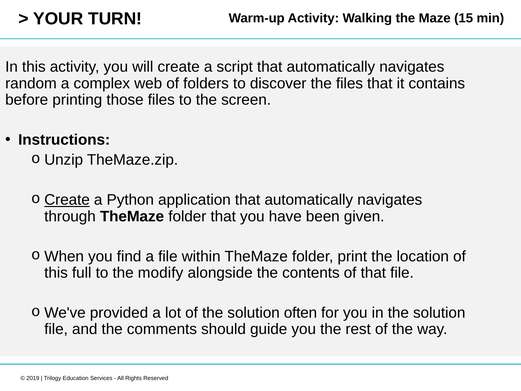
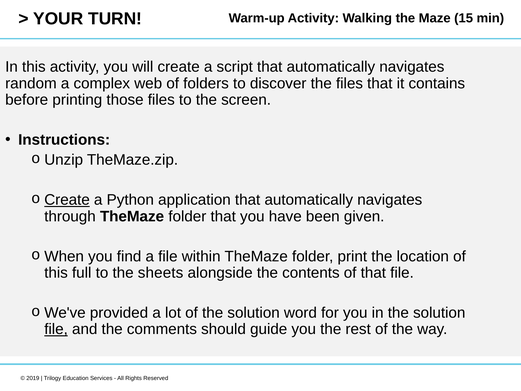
modify: modify -> sheets (161, 273)
often: often -> word (300, 313)
file underline: none -> present (56, 329)
